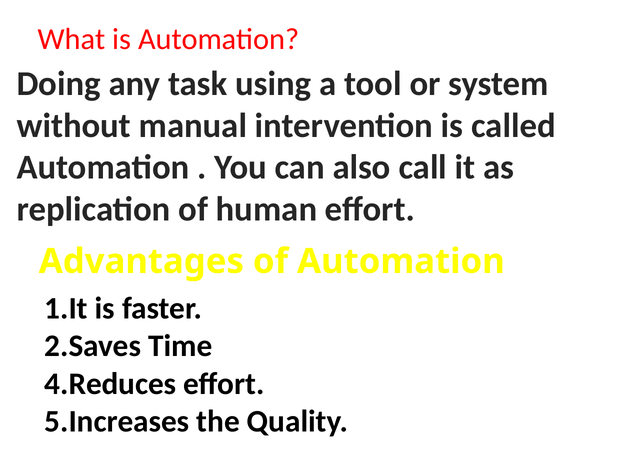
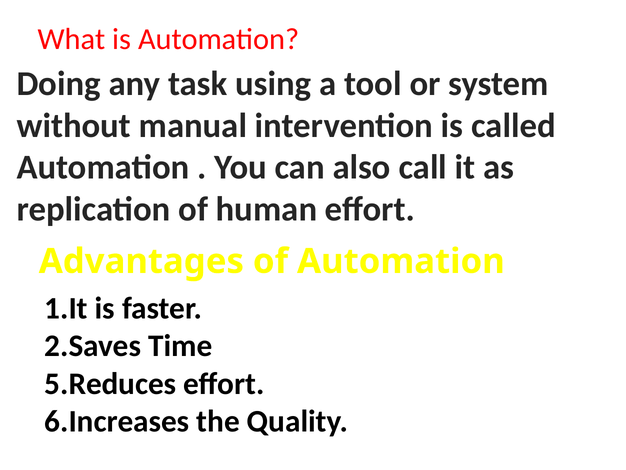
4.Reduces: 4.Reduces -> 5.Reduces (110, 383)
5.Increases: 5.Increases -> 6.Increases (117, 421)
